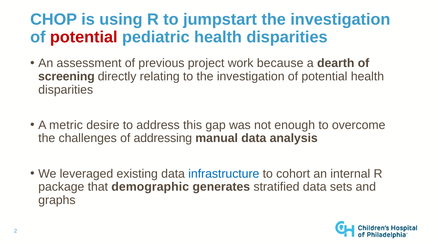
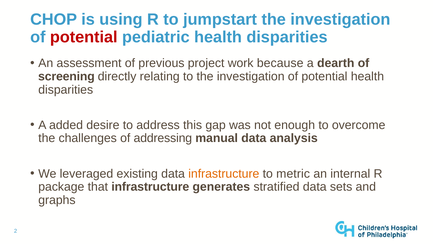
metric: metric -> added (66, 125)
infrastructure colour: blue -> orange (224, 173)
cohort: cohort -> metric (293, 173)
that demographic: demographic -> infrastructure (150, 187)
